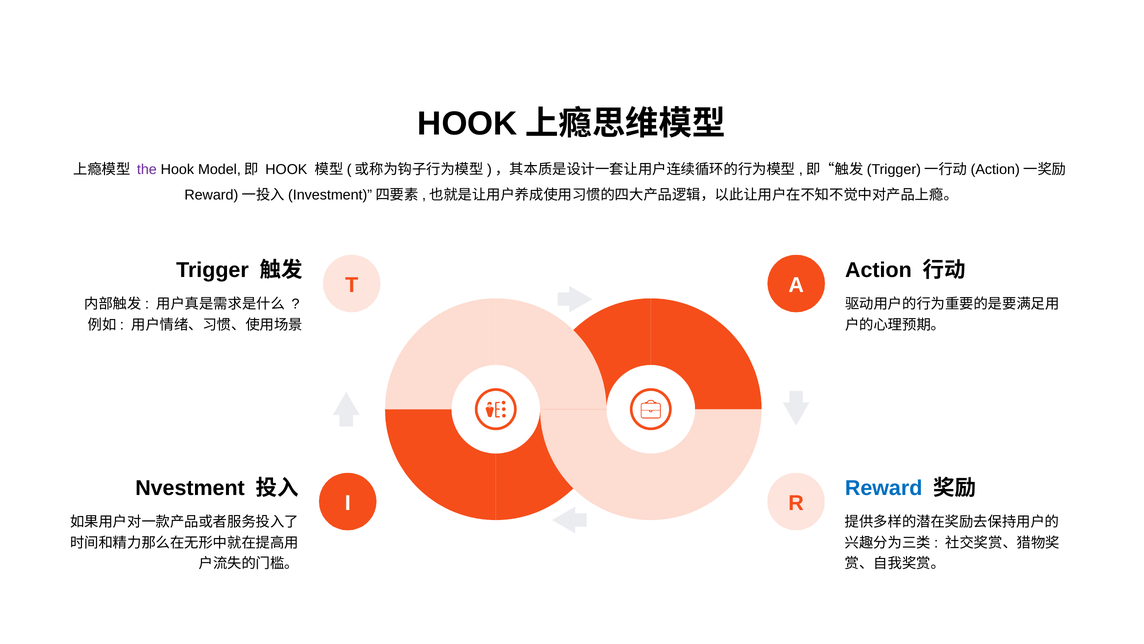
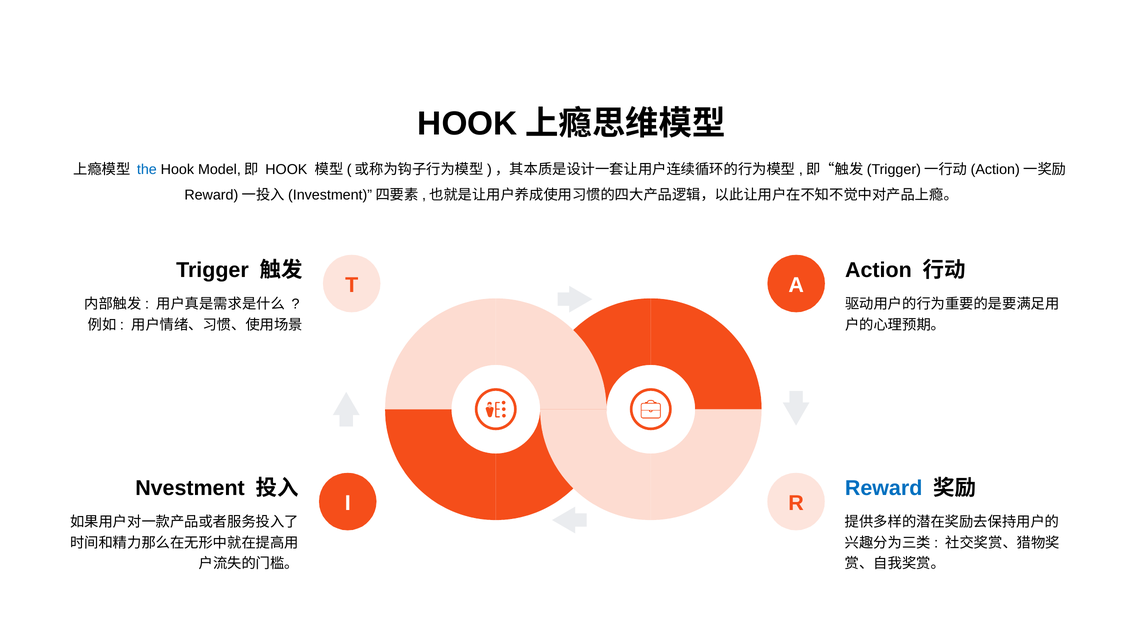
the colour: purple -> blue (147, 169)
